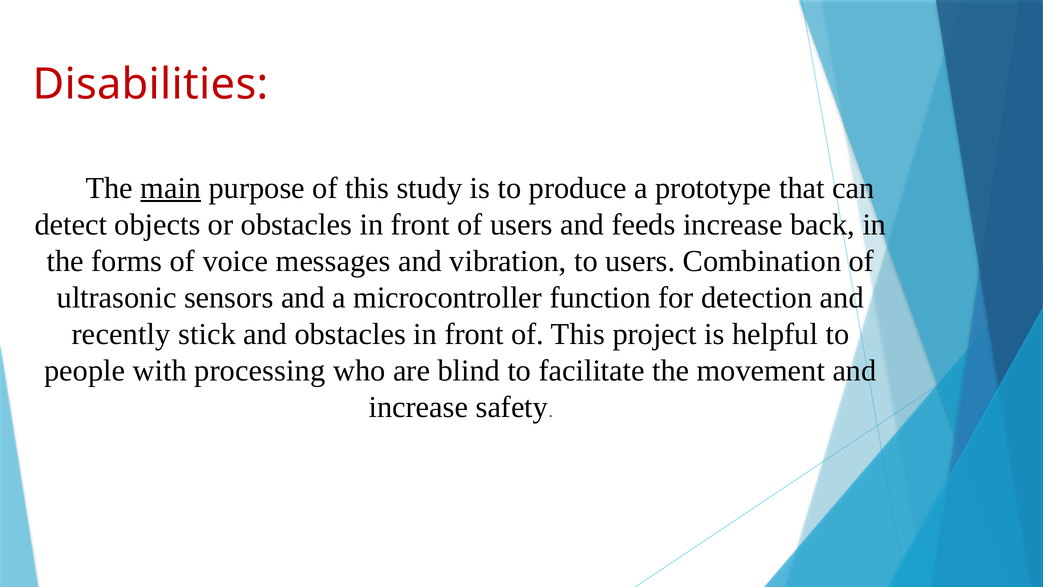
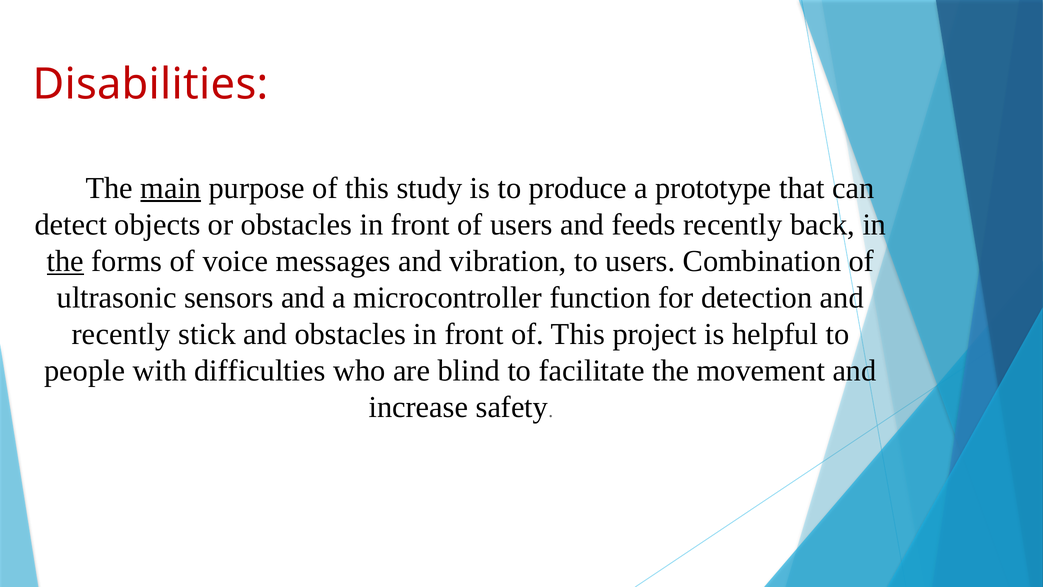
feeds increase: increase -> recently (733, 224)
the underline: none -> present (65, 261)
processing: processing -> difficulties (260, 371)
